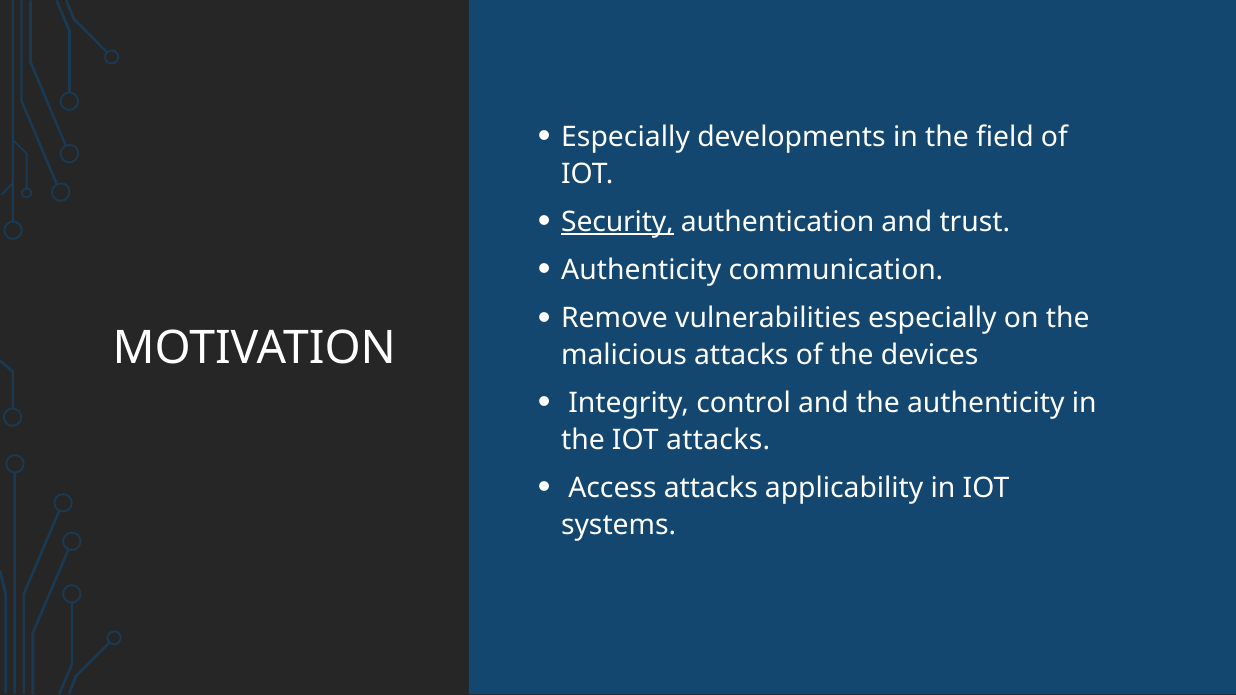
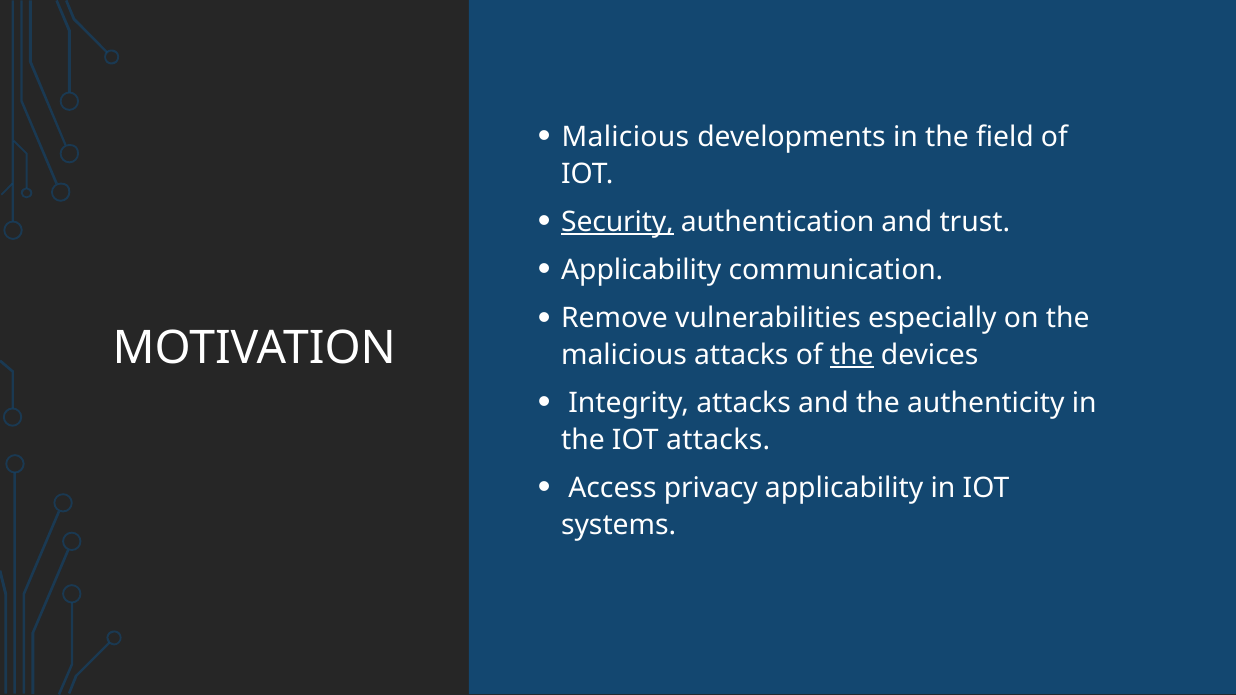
Especially: Especially -> Malicious (625, 137)
Authenticity: Authenticity -> Applicability (641, 270)
the underline: none -> present (852, 355)
Integrity control: control -> attacks (744, 404)
Access attacks: attacks -> privacy (711, 488)
